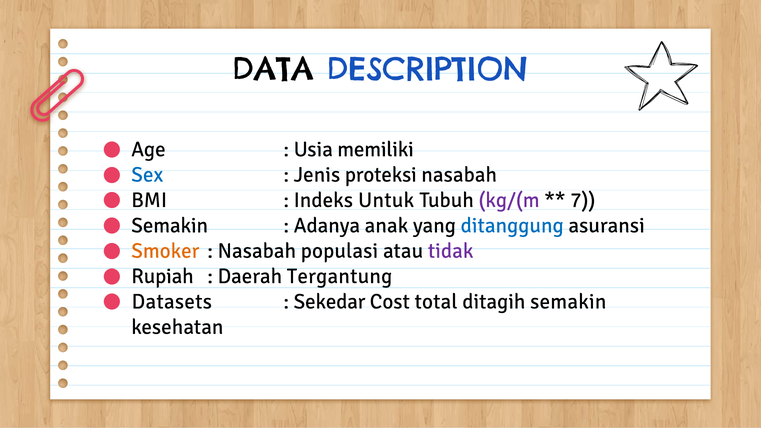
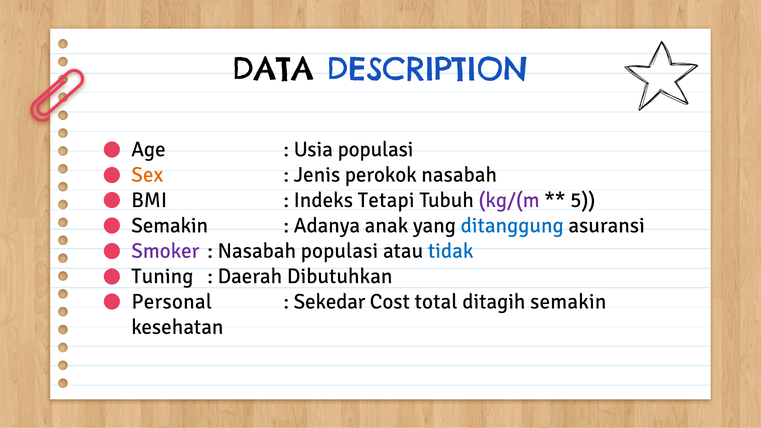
Usia memiliki: memiliki -> populasi (375, 149)
Sex colour: blue -> orange (147, 175)
proteksi: proteksi -> perokok (381, 175)
Untuk: Untuk -> Tetapi (386, 200)
7: 7 -> 5 (583, 200)
Smoker colour: orange -> purple (165, 251)
tidak colour: purple -> blue (451, 251)
Rupiah: Rupiah -> Tuning (162, 276)
Tergantung: Tergantung -> Dibutuhkan (340, 276)
Datasets: Datasets -> Personal (172, 302)
